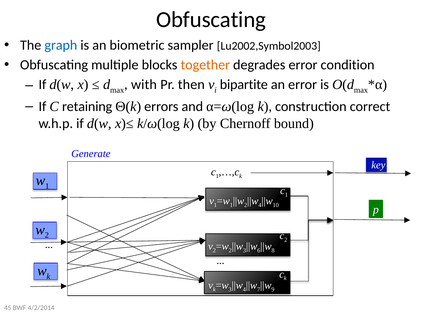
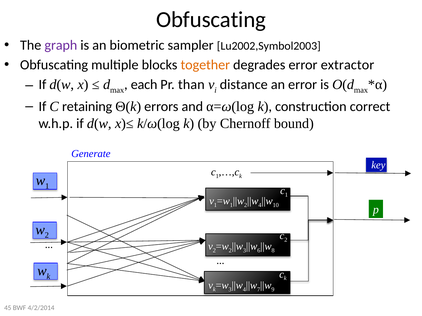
graph colour: blue -> purple (61, 45)
condition: condition -> extractor (348, 65)
with: with -> each (144, 85)
then: then -> than (191, 85)
bipartite: bipartite -> distance (244, 85)
